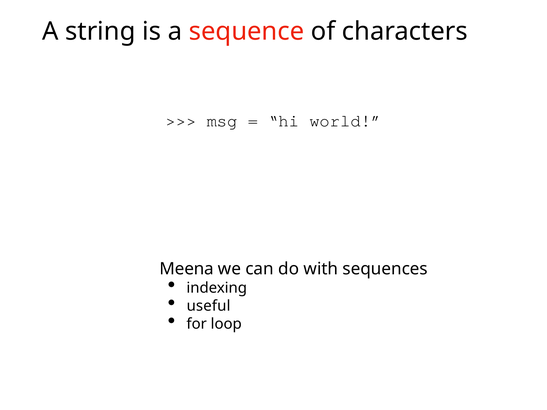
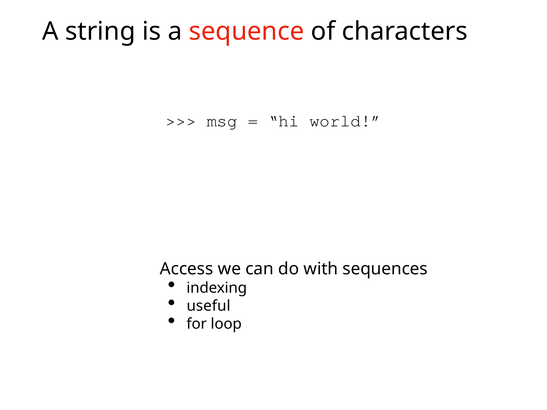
Meena: Meena -> Access (187, 269)
